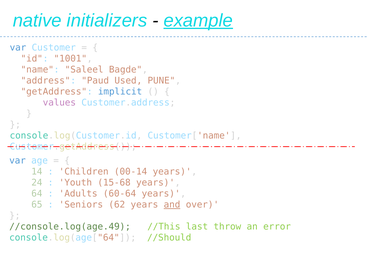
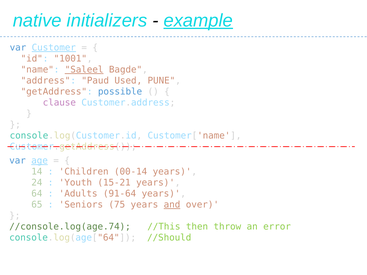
Customer underline: none -> present (54, 48)
Saleel underline: none -> present (84, 70)
implicit: implicit -> possible (120, 92)
values: values -> clause (59, 103)
age underline: none -> present (40, 161)
15-68: 15-68 -> 15-21 (114, 183)
60-64: 60-64 -> 91-64 (120, 194)
62: 62 -> 75 (117, 205)
//console.log(age.49: //console.log(age.49 -> //console.log(age.74 (70, 227)
last: last -> then (197, 227)
